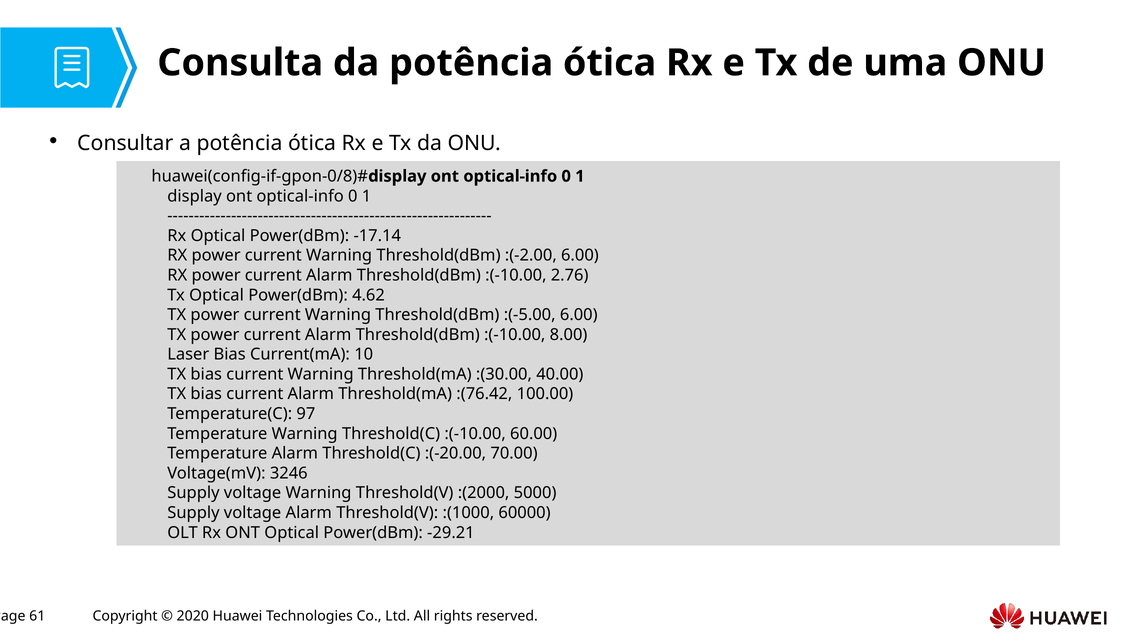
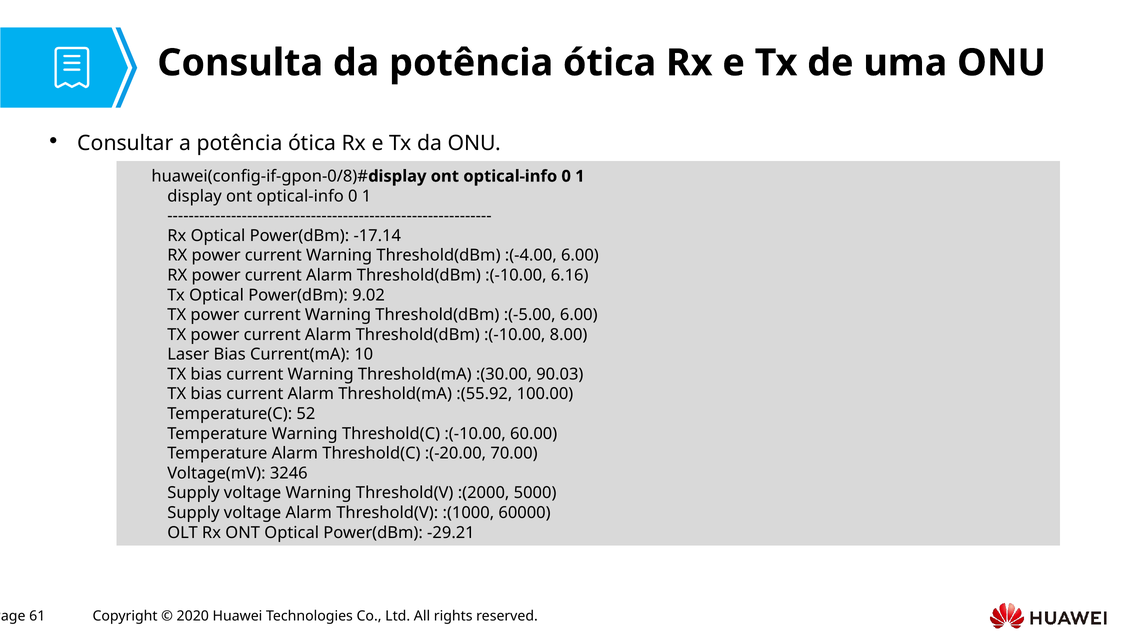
:(-2.00: :(-2.00 -> :(-4.00 (531, 256)
2.76: 2.76 -> 6.16 (570, 275)
4.62: 4.62 -> 9.02 (368, 295)
40.00: 40.00 -> 90.03 (560, 374)
:(76.42: :(76.42 -> :(55.92 (484, 394)
97: 97 -> 52 (306, 414)
